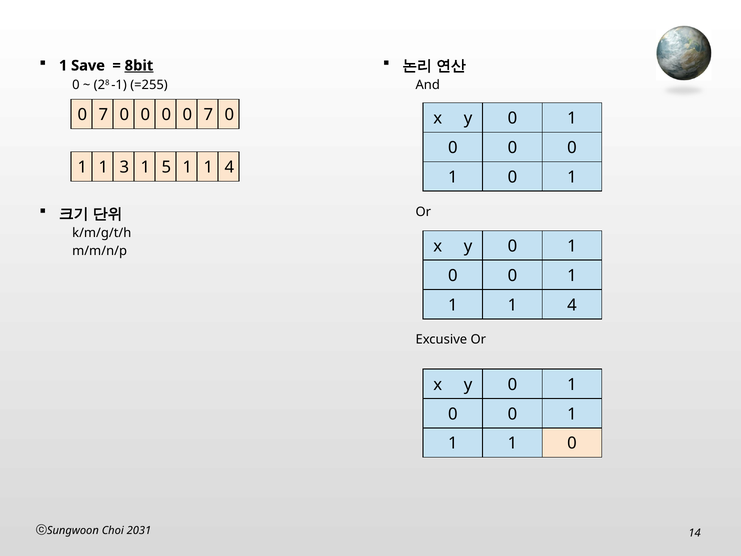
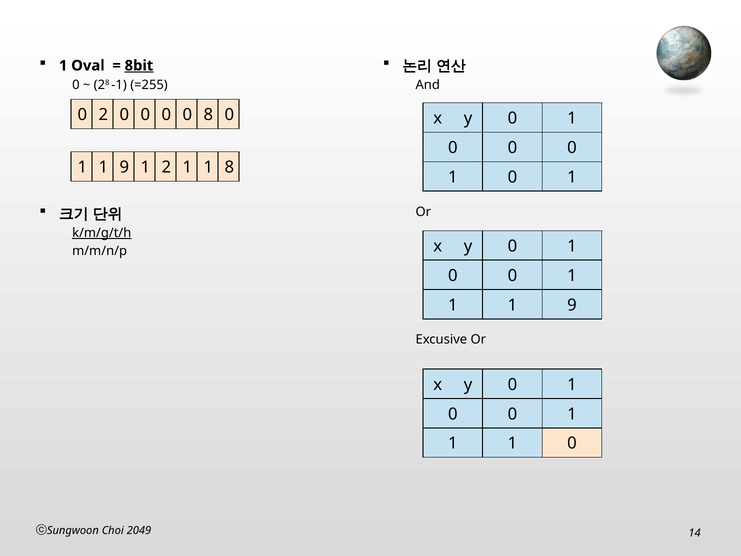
Save: Save -> Oval (88, 66)
7: 7 -> 2 (103, 115)
0 0 7: 7 -> 8 (208, 115)
3: 3 -> 9 (124, 167)
1 5: 5 -> 2 (166, 167)
4: 4 -> 8 (229, 167)
k/m/g/t/h underline: none -> present (102, 233)
4: 4 -> 9 (572, 305)
2031: 2031 -> 2049 (139, 530)
